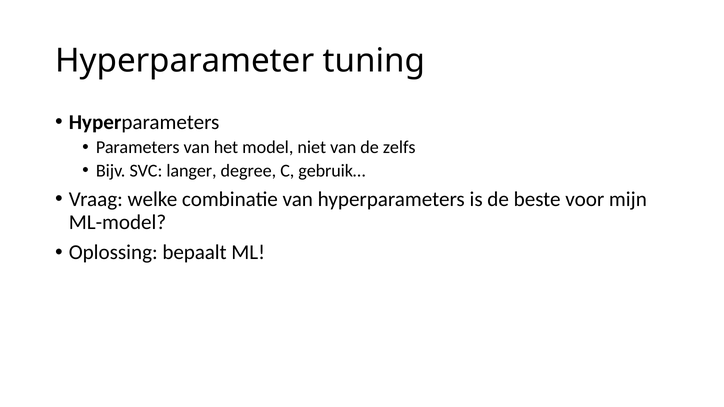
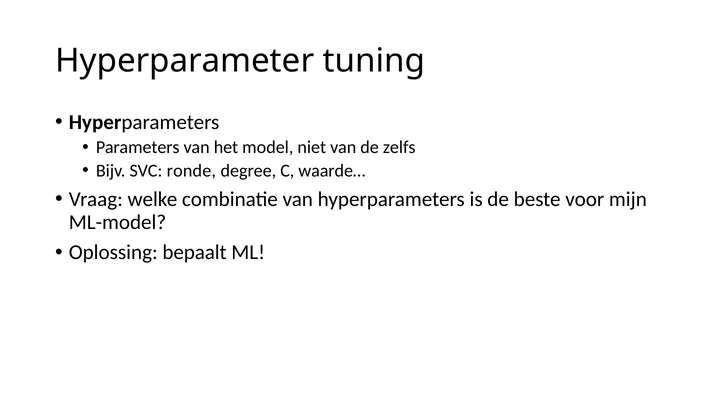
langer: langer -> ronde (191, 171)
gebruik…: gebruik… -> waarde… (332, 171)
